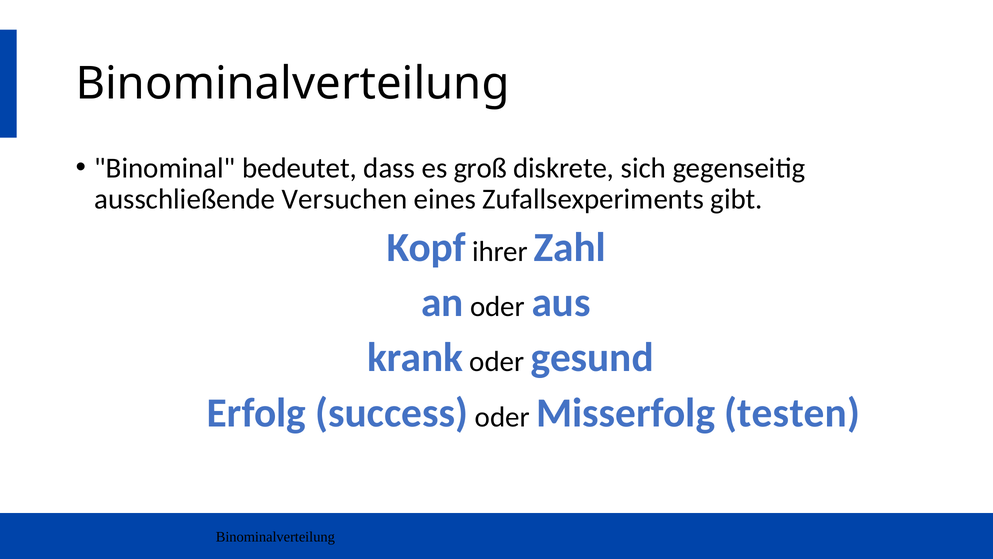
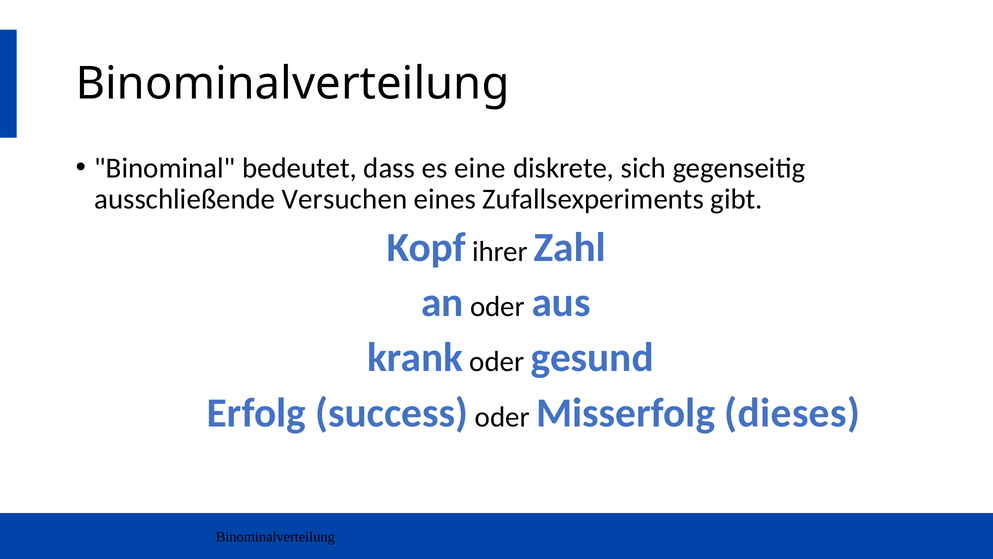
groß: groß -> eine (480, 168)
testen: testen -> dieses (792, 413)
